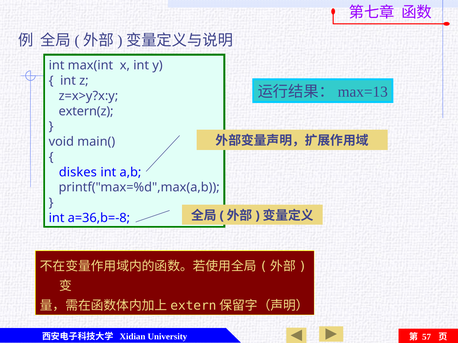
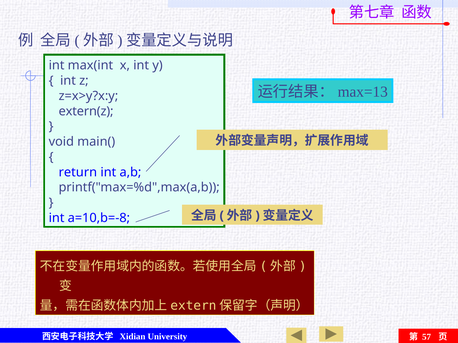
diskes: diskes -> return (78, 172)
a=36,b=-8: a=36,b=-8 -> a=10,b=-8 (99, 218)
